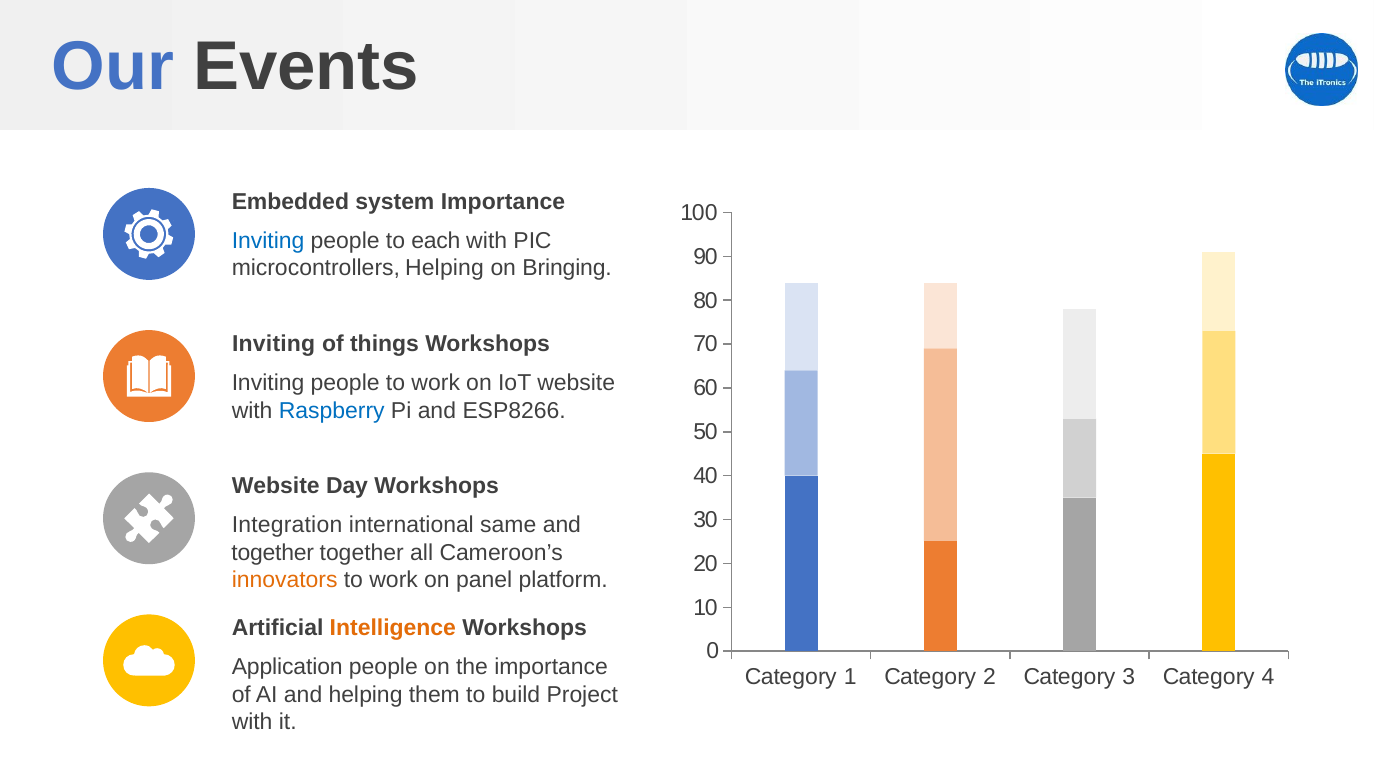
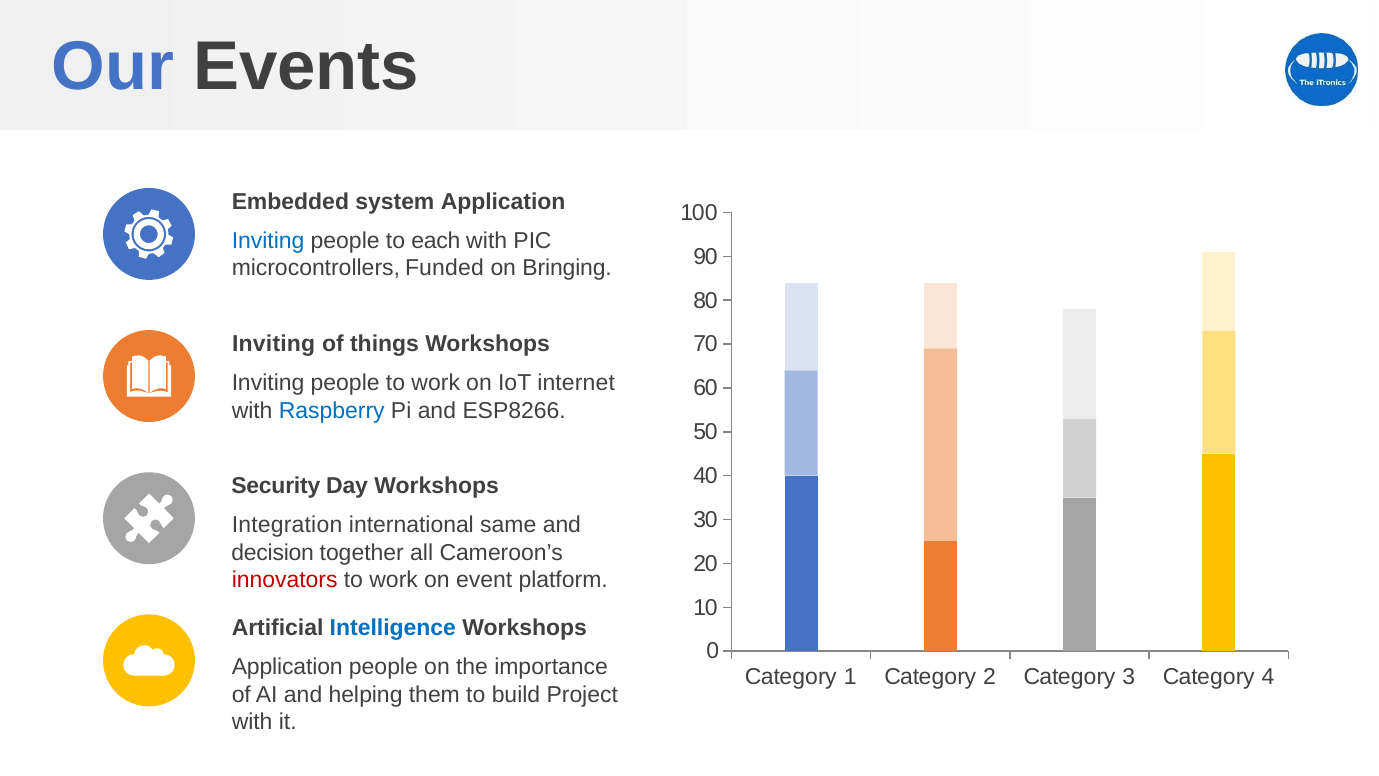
system Importance: Importance -> Application (503, 202)
microcontrollers Helping: Helping -> Funded (444, 268)
IoT website: website -> internet (576, 383)
Website: Website -> Security (276, 486)
together: together -> decision (273, 552)
innovators colour: orange -> red (285, 580)
panel: panel -> event (484, 580)
Intelligence colour: orange -> blue (393, 628)
